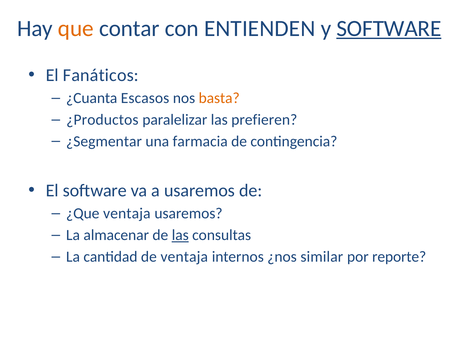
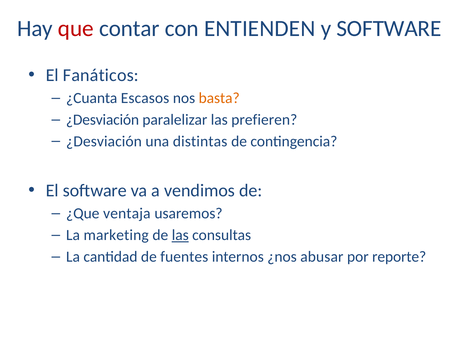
que colour: orange -> red (76, 28)
SOFTWARE underline: present -> none (389, 28)
¿Productos: ¿Productos -> ¿Desviación (103, 120)
¿Segmentar: ¿Segmentar -> ¿Desviación (104, 141)
farmacia: farmacia -> distintas (200, 141)
a usaremos: usaremos -> vendimos (200, 190)
almacenar: almacenar -> marketing (116, 235)
de ventaja: ventaja -> fuentes (184, 257)
similar: similar -> abusar (322, 257)
